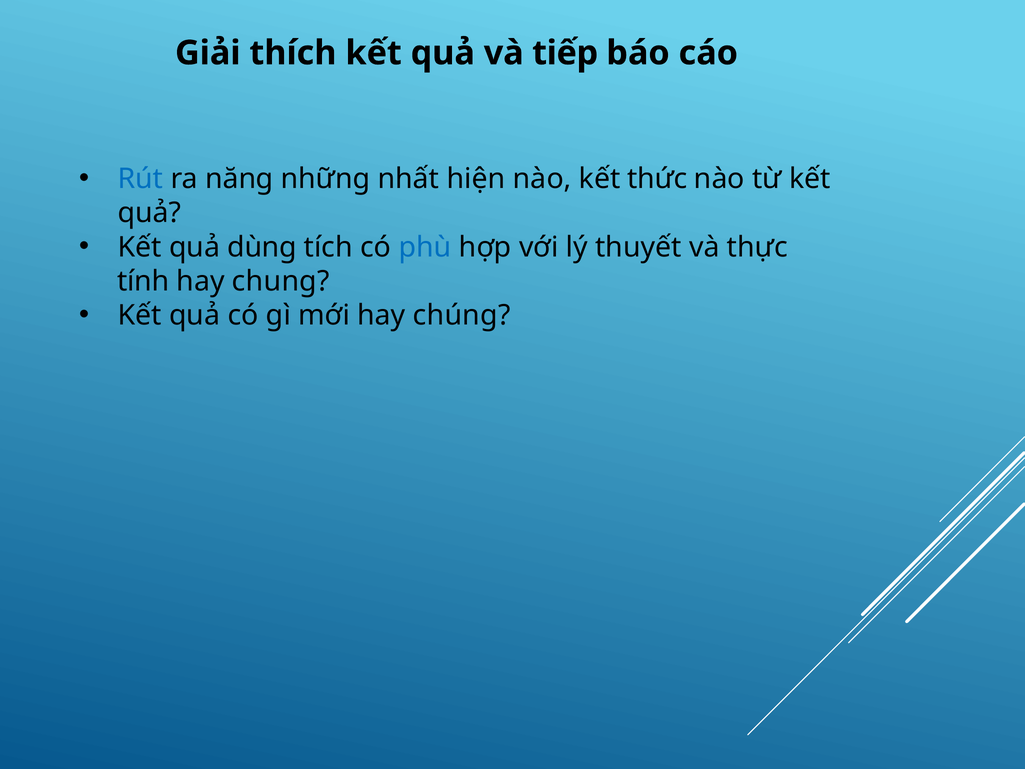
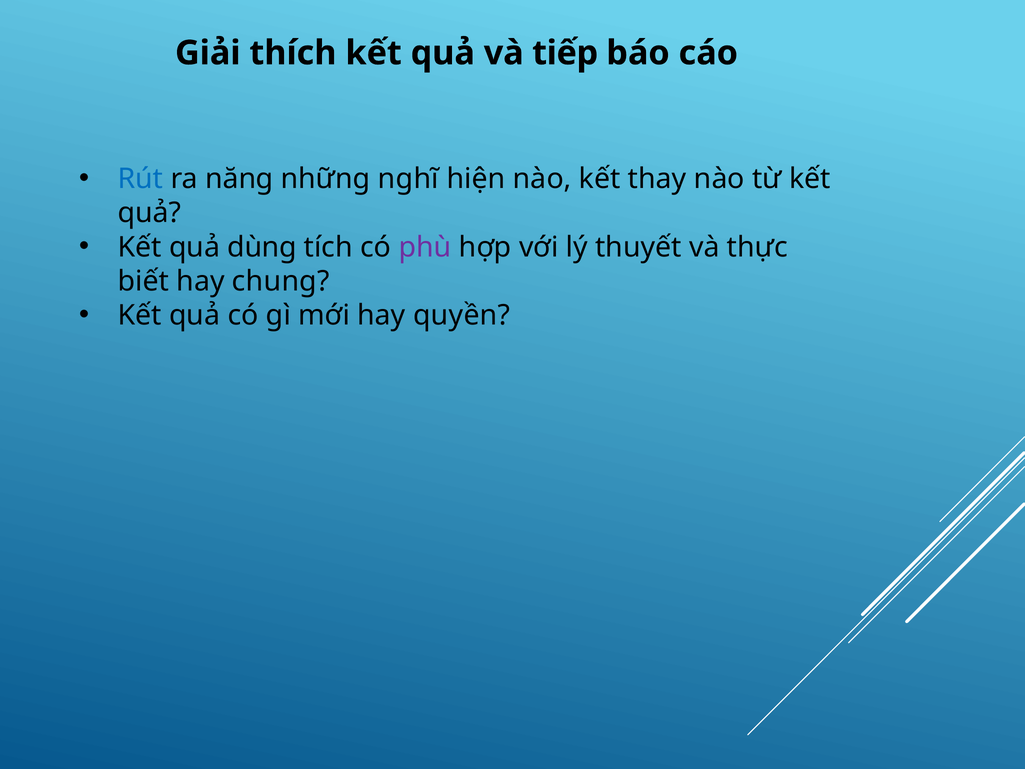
nhất: nhất -> nghĩ (408, 179)
thức: thức -> thay (657, 179)
phù colour: blue -> purple (425, 247)
tính: tính -> biết (143, 281)
chúng: chúng -> quyền (462, 315)
